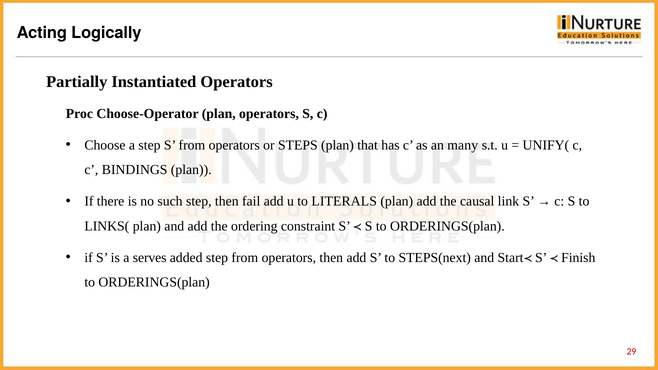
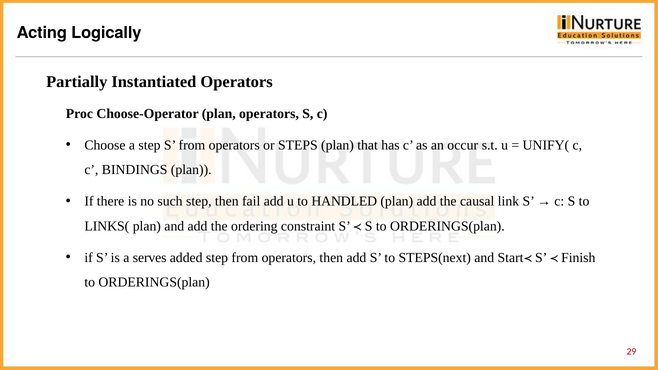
many: many -> occur (463, 145)
LITERALS: LITERALS -> HANDLED (344, 201)
